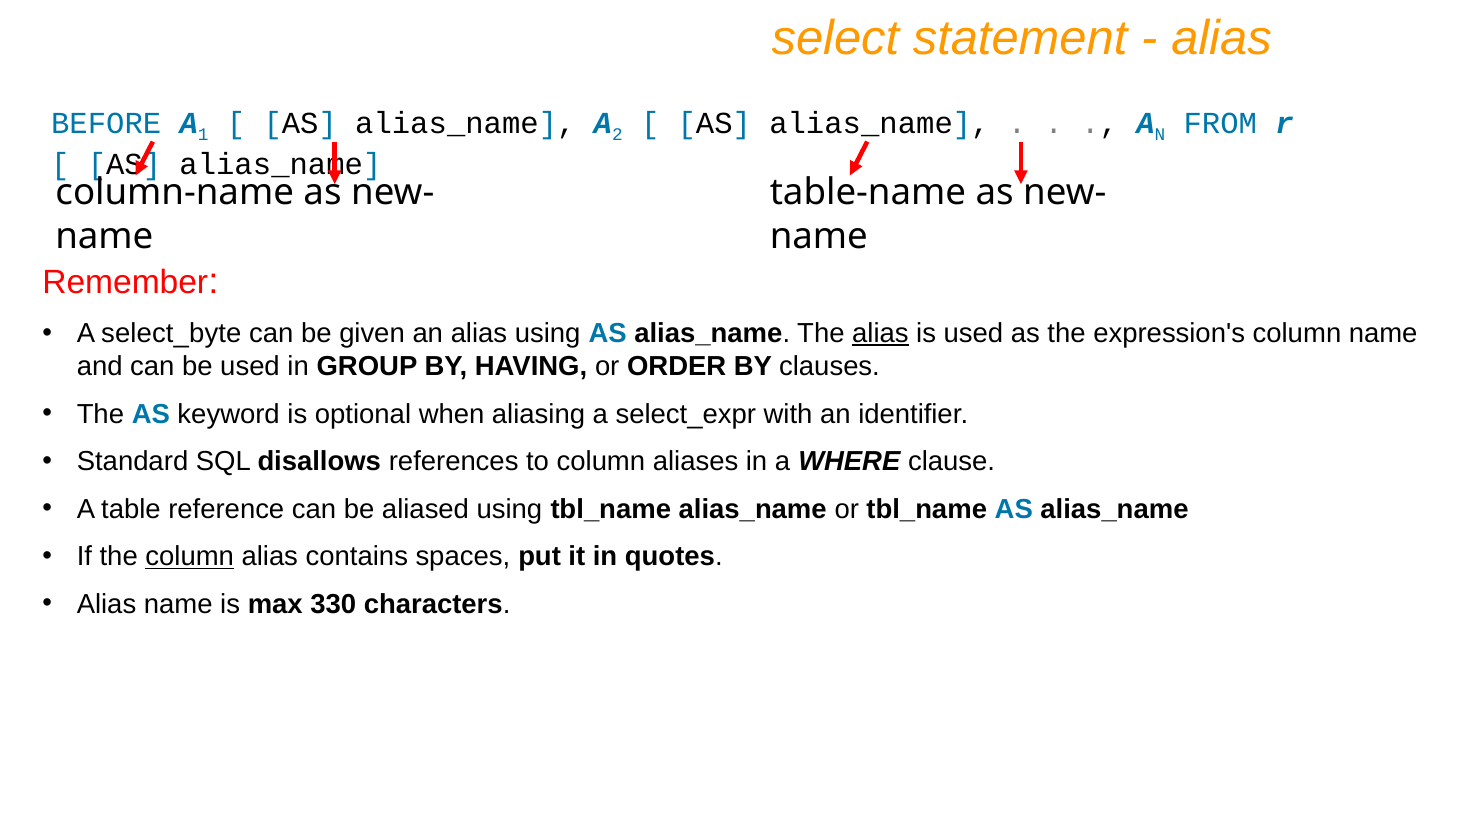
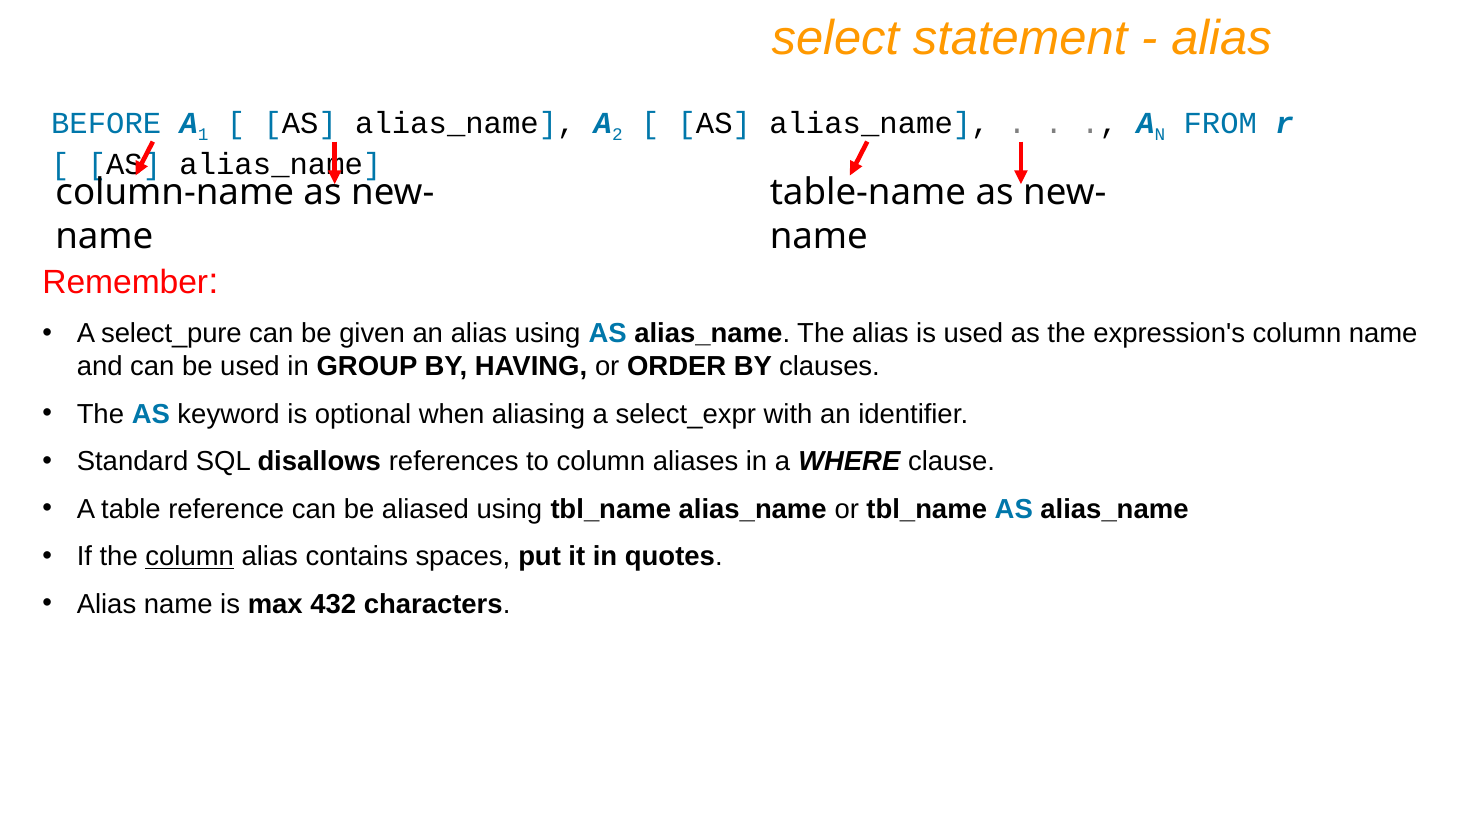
select_byte: select_byte -> select_pure (171, 334)
alias underline: present -> none (880, 334)
330: 330 -> 432 (333, 605)
